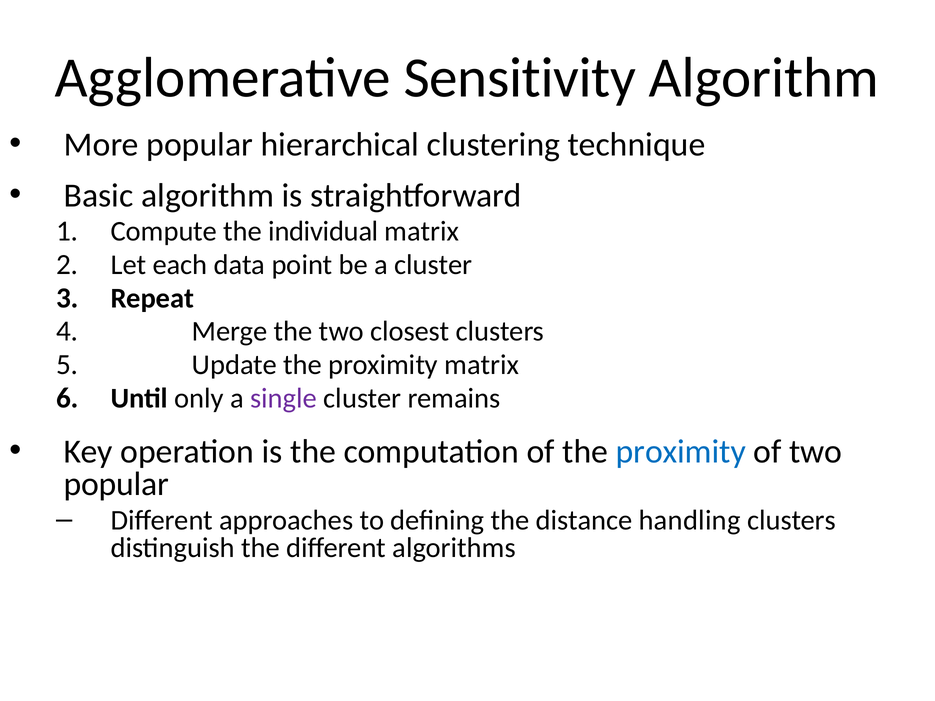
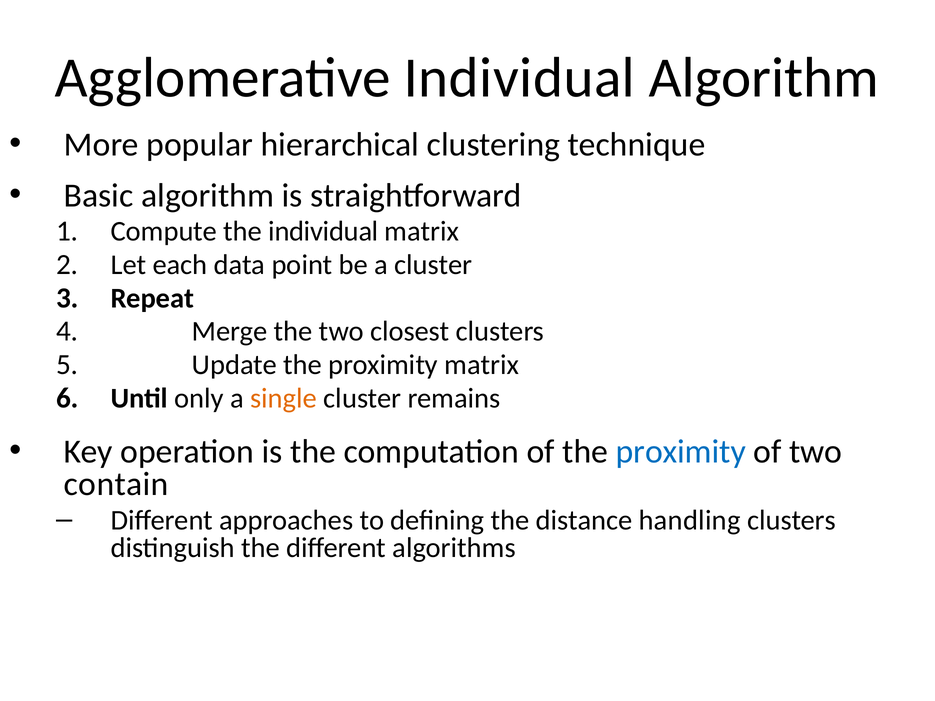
Agglomerative Sensitivity: Sensitivity -> Individual (519, 78)
single colour: purple -> orange (284, 398)
popular: popular -> contain (116, 484)
